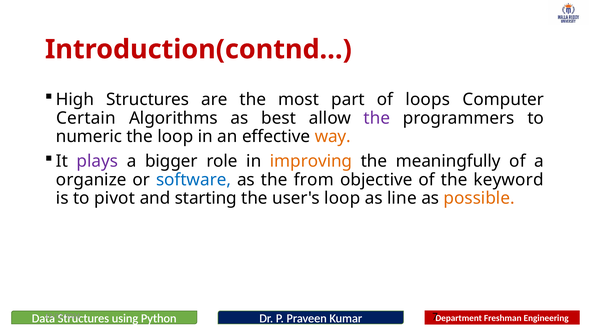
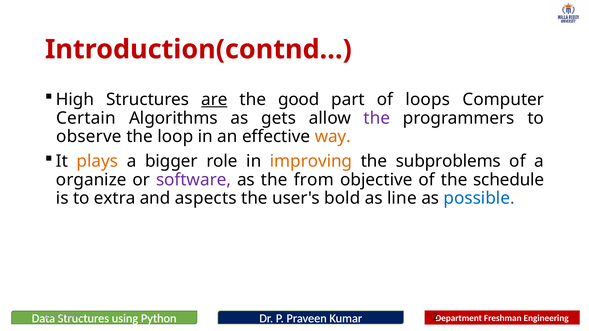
are underline: none -> present (214, 100)
most: most -> good (299, 100)
best: best -> gets (279, 118)
numeric: numeric -> observe (89, 137)
plays colour: purple -> orange (97, 161)
meaningfully: meaningfully -> subproblems (448, 161)
software colour: blue -> purple (194, 180)
keyword: keyword -> schedule (509, 180)
pivot: pivot -> extra (115, 199)
starting: starting -> aspects (206, 199)
user's loop: loop -> bold (342, 199)
possible colour: orange -> blue (479, 199)
7: 7 -> 2 (435, 317)
